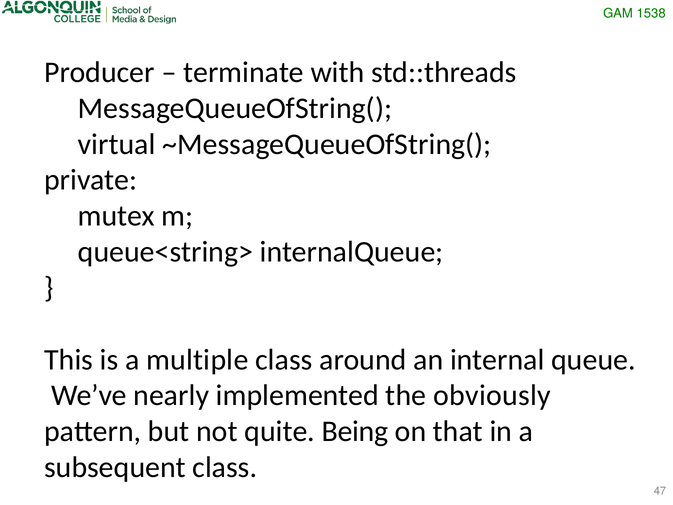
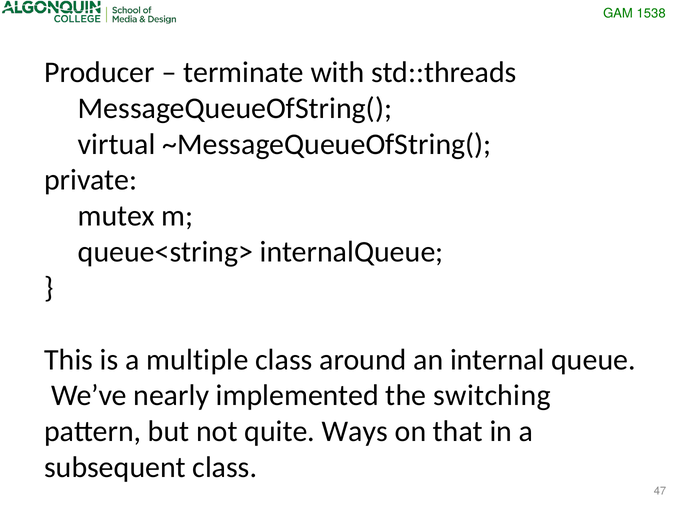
obviously: obviously -> switching (492, 395)
Being: Being -> Ways (355, 431)
